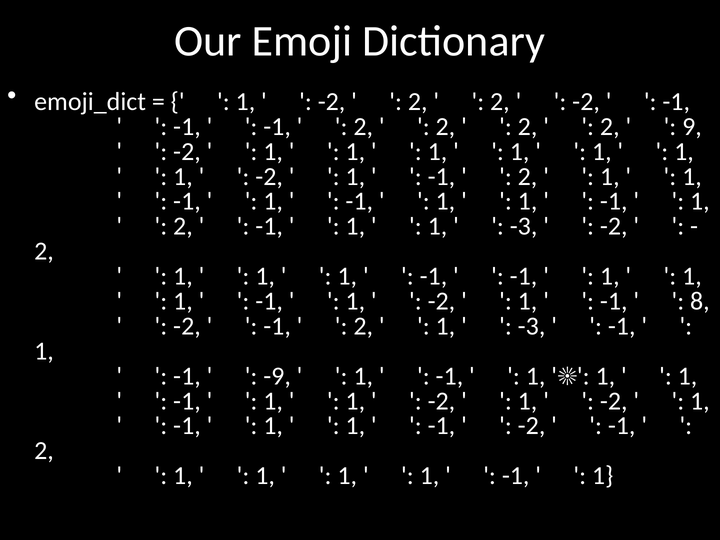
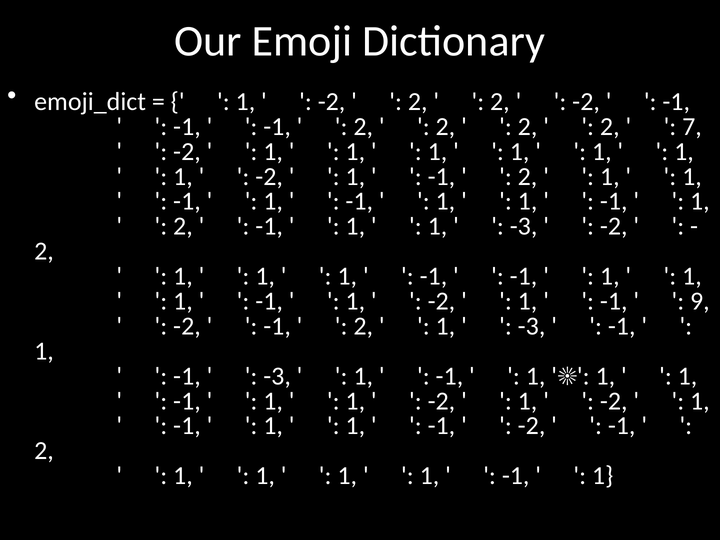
9: 9 -> 7 (692, 127)
8: 8 -> 9 (700, 301)
-9: -9 -> -3 (277, 376)
